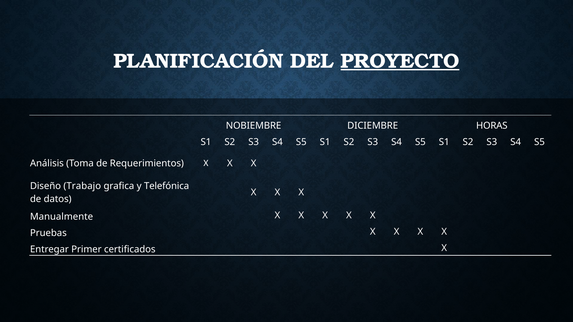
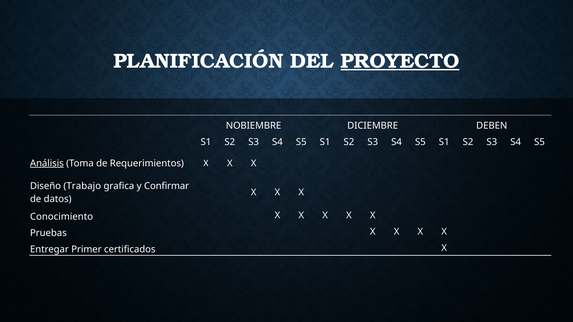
HORAS: HORAS -> DEBEN (492, 126)
Análisis underline: none -> present (47, 164)
Telefónica: Telefónica -> Confirmar (167, 186)
Manualmente: Manualmente -> Conocimiento (62, 217)
